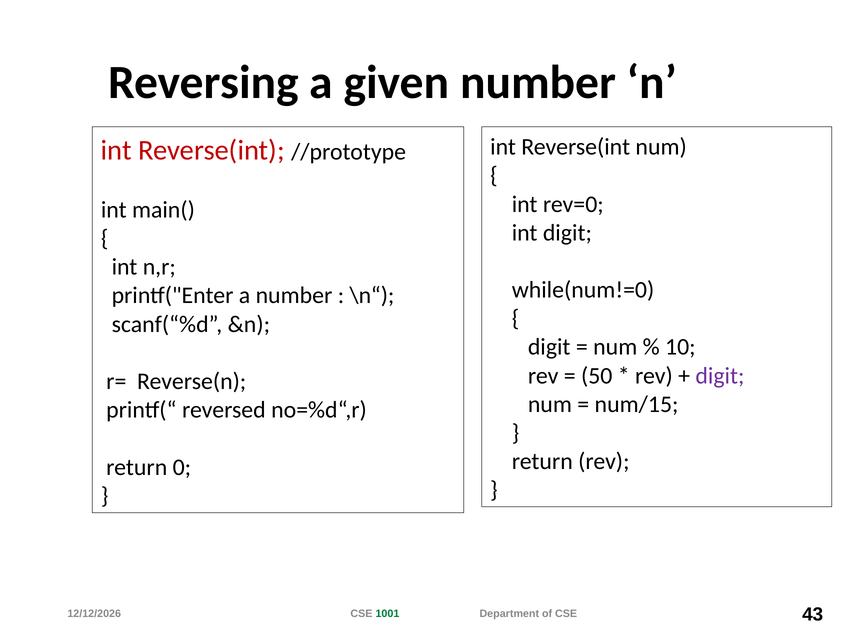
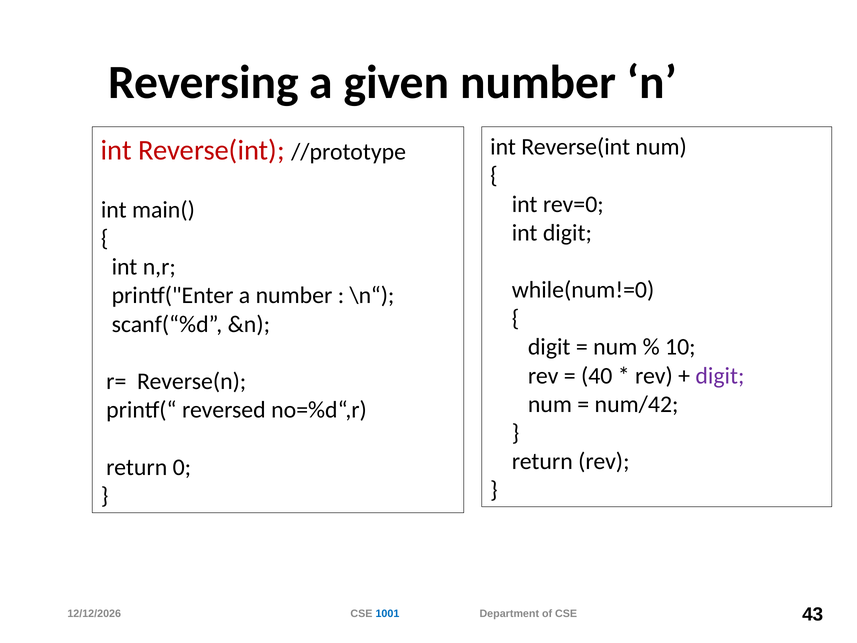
50: 50 -> 40 (597, 376)
num/15: num/15 -> num/42 (637, 404)
1001 colour: green -> blue (387, 614)
